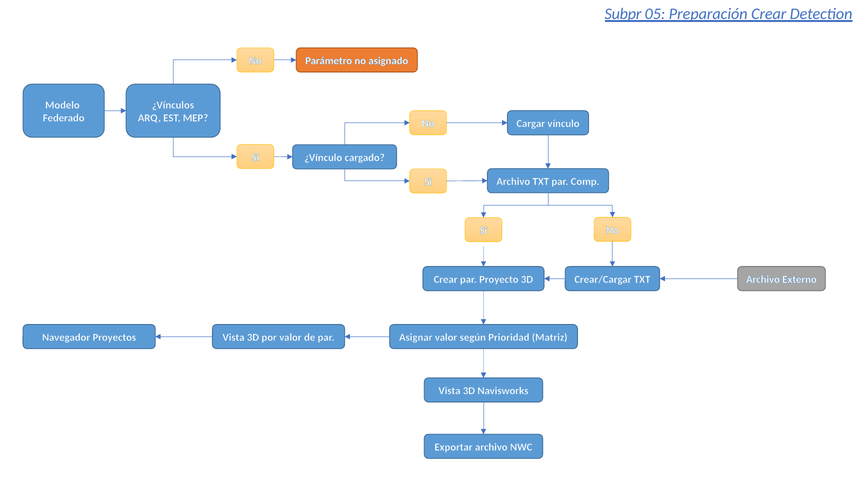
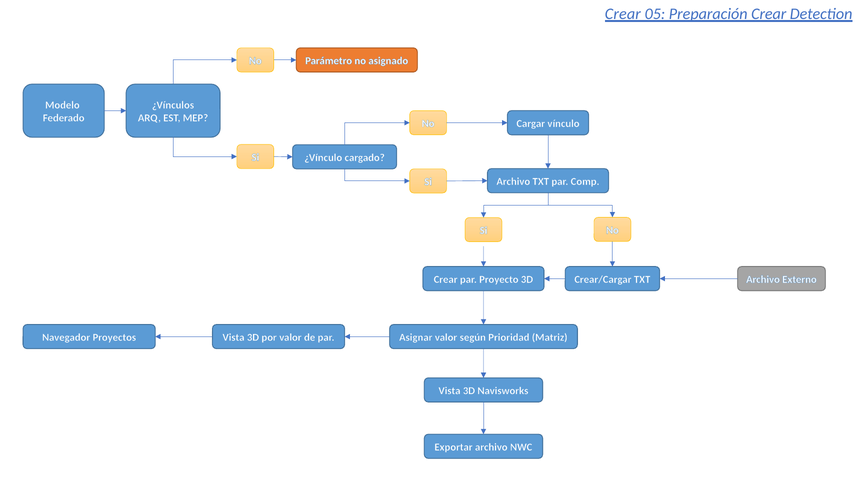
Subpr: Subpr -> Crear (623, 14)
